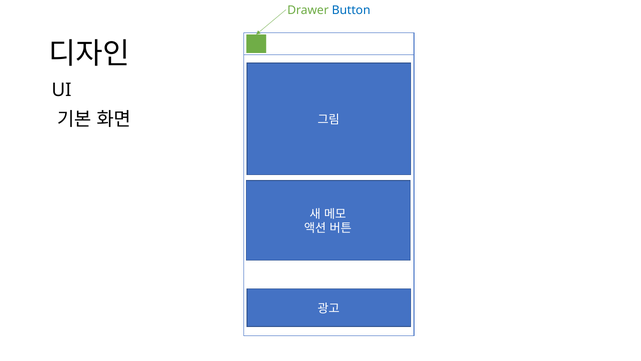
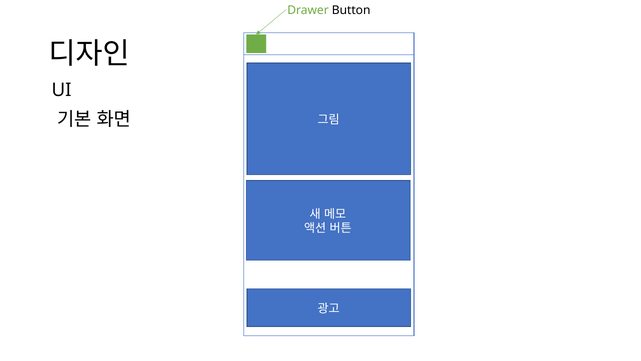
Button colour: blue -> black (351, 10)
